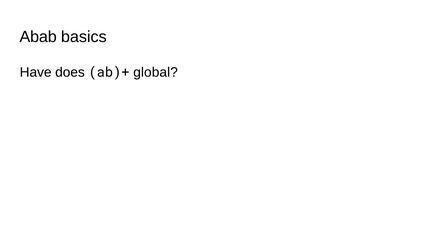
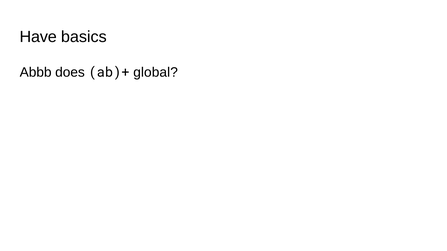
Abab: Abab -> Have (38, 37)
Have: Have -> Abbb (36, 72)
